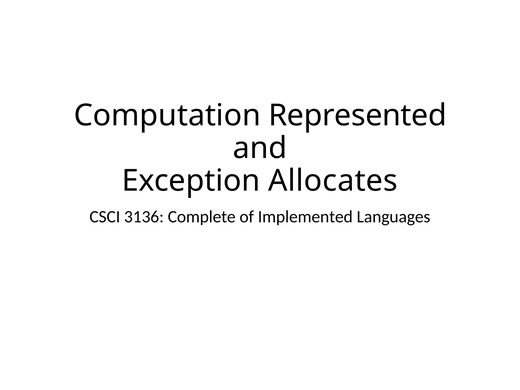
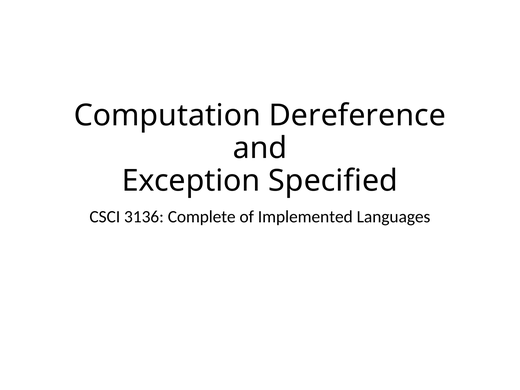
Represented: Represented -> Dereference (357, 115)
Allocates: Allocates -> Specified (333, 181)
